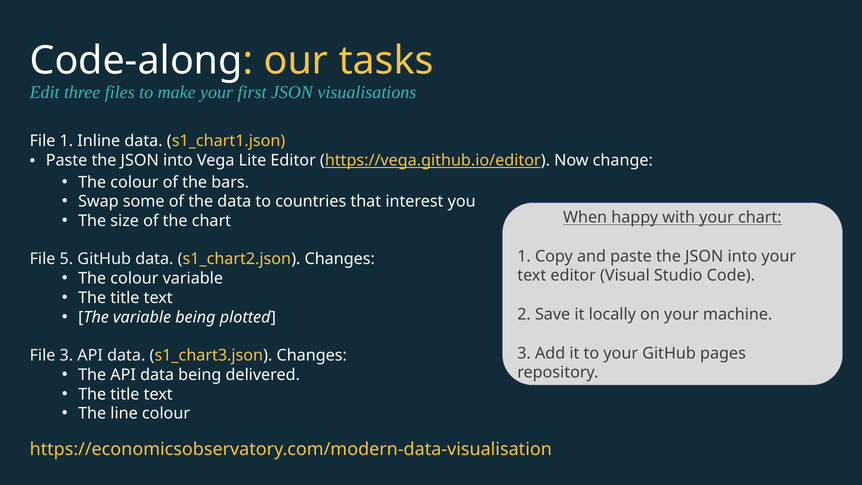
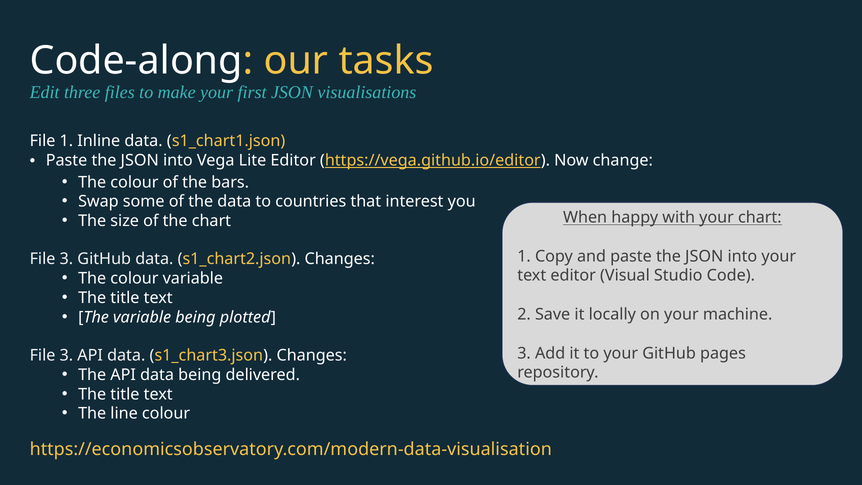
5: 5 -> 3 (66, 259)
